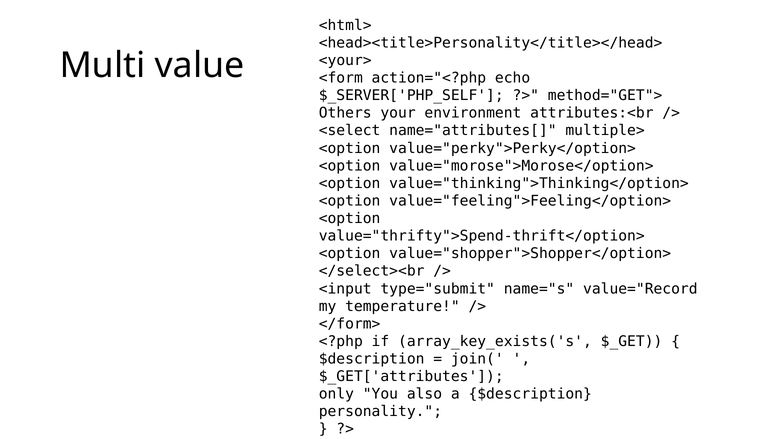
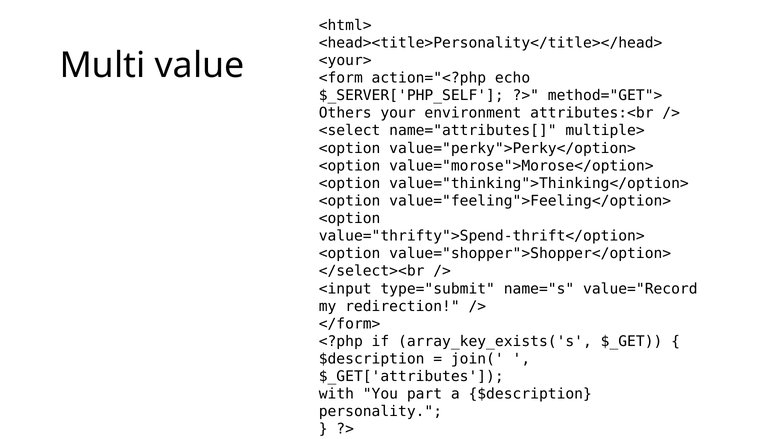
temperature: temperature -> redirection (402, 306)
only: only -> with (336, 394)
also: also -> part (425, 394)
